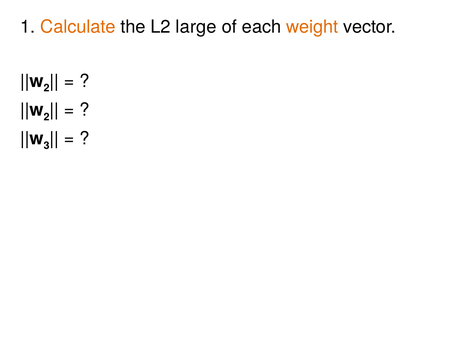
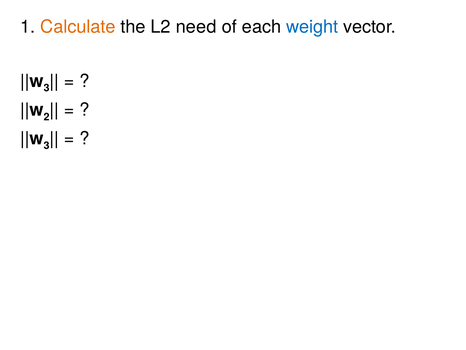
large: large -> need (196, 27)
weight colour: orange -> blue (312, 27)
2: 2 -> 3 (47, 88)
